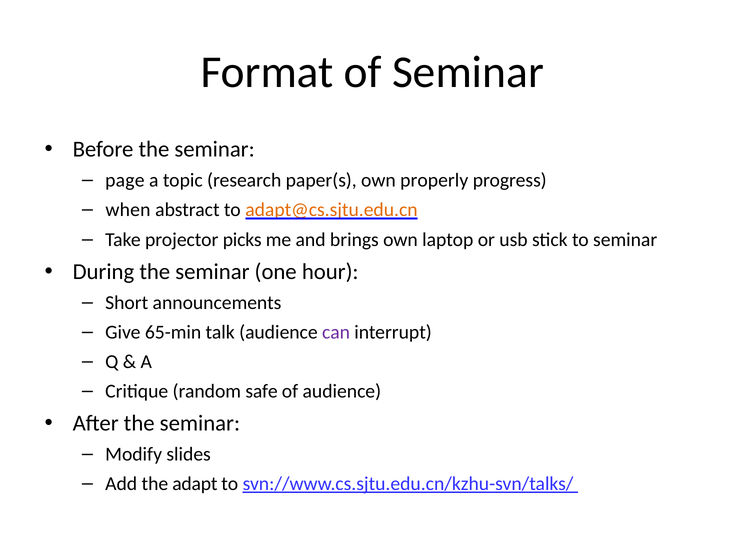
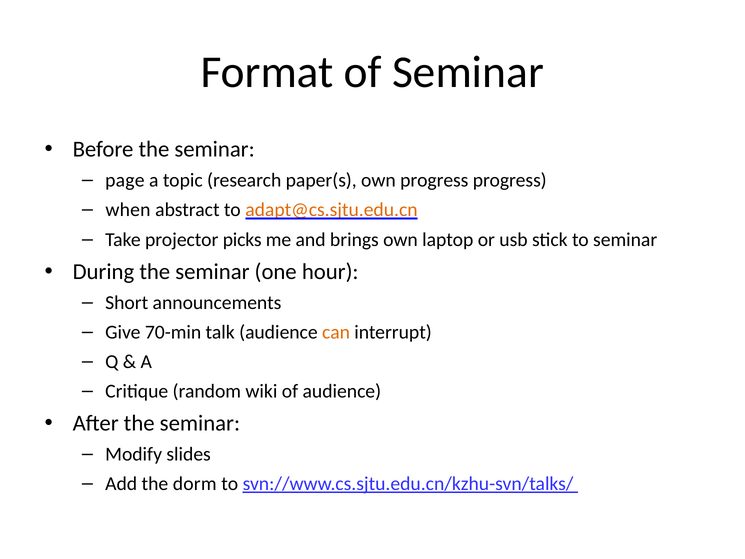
own properly: properly -> progress (434, 180)
65-min: 65-min -> 70-min (173, 332)
can colour: purple -> orange (336, 332)
safe: safe -> wiki (261, 391)
adapt: adapt -> dorm (195, 484)
